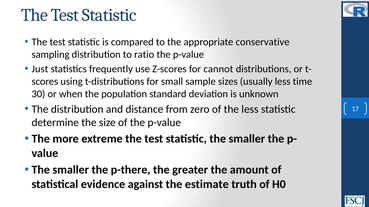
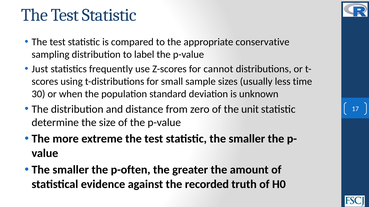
ratio: ratio -> label (144, 55)
the less: less -> unit (250, 109)
p-there: p-there -> p-often (131, 170)
estimate: estimate -> recorded (207, 185)
